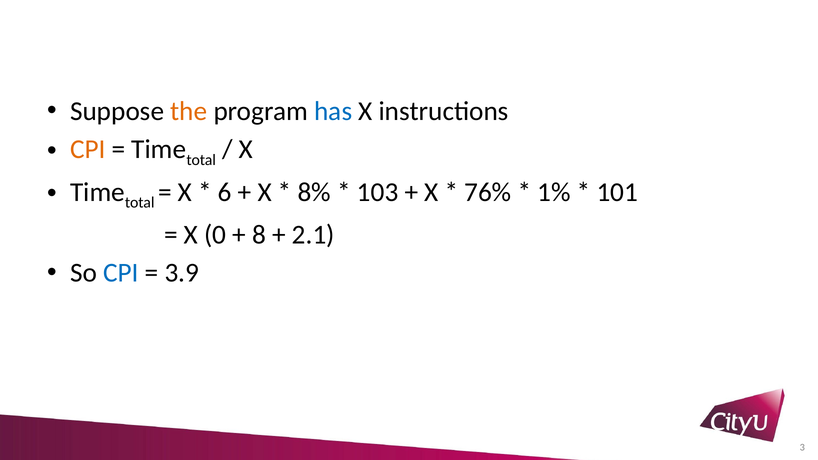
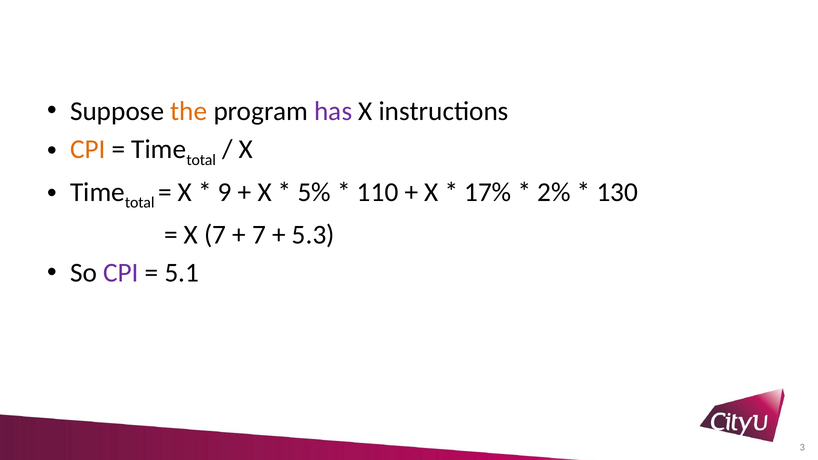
has colour: blue -> purple (333, 111)
6: 6 -> 9 (225, 192)
8%: 8% -> 5% (314, 192)
103: 103 -> 110 (378, 192)
76%: 76% -> 17% (488, 192)
1%: 1% -> 2% (554, 192)
101: 101 -> 130 (617, 192)
X 0: 0 -> 7 (215, 235)
8: 8 -> 7 (259, 235)
2.1: 2.1 -> 5.3 (313, 235)
CPI colour: blue -> purple (121, 273)
3.9: 3.9 -> 5.1 (182, 273)
